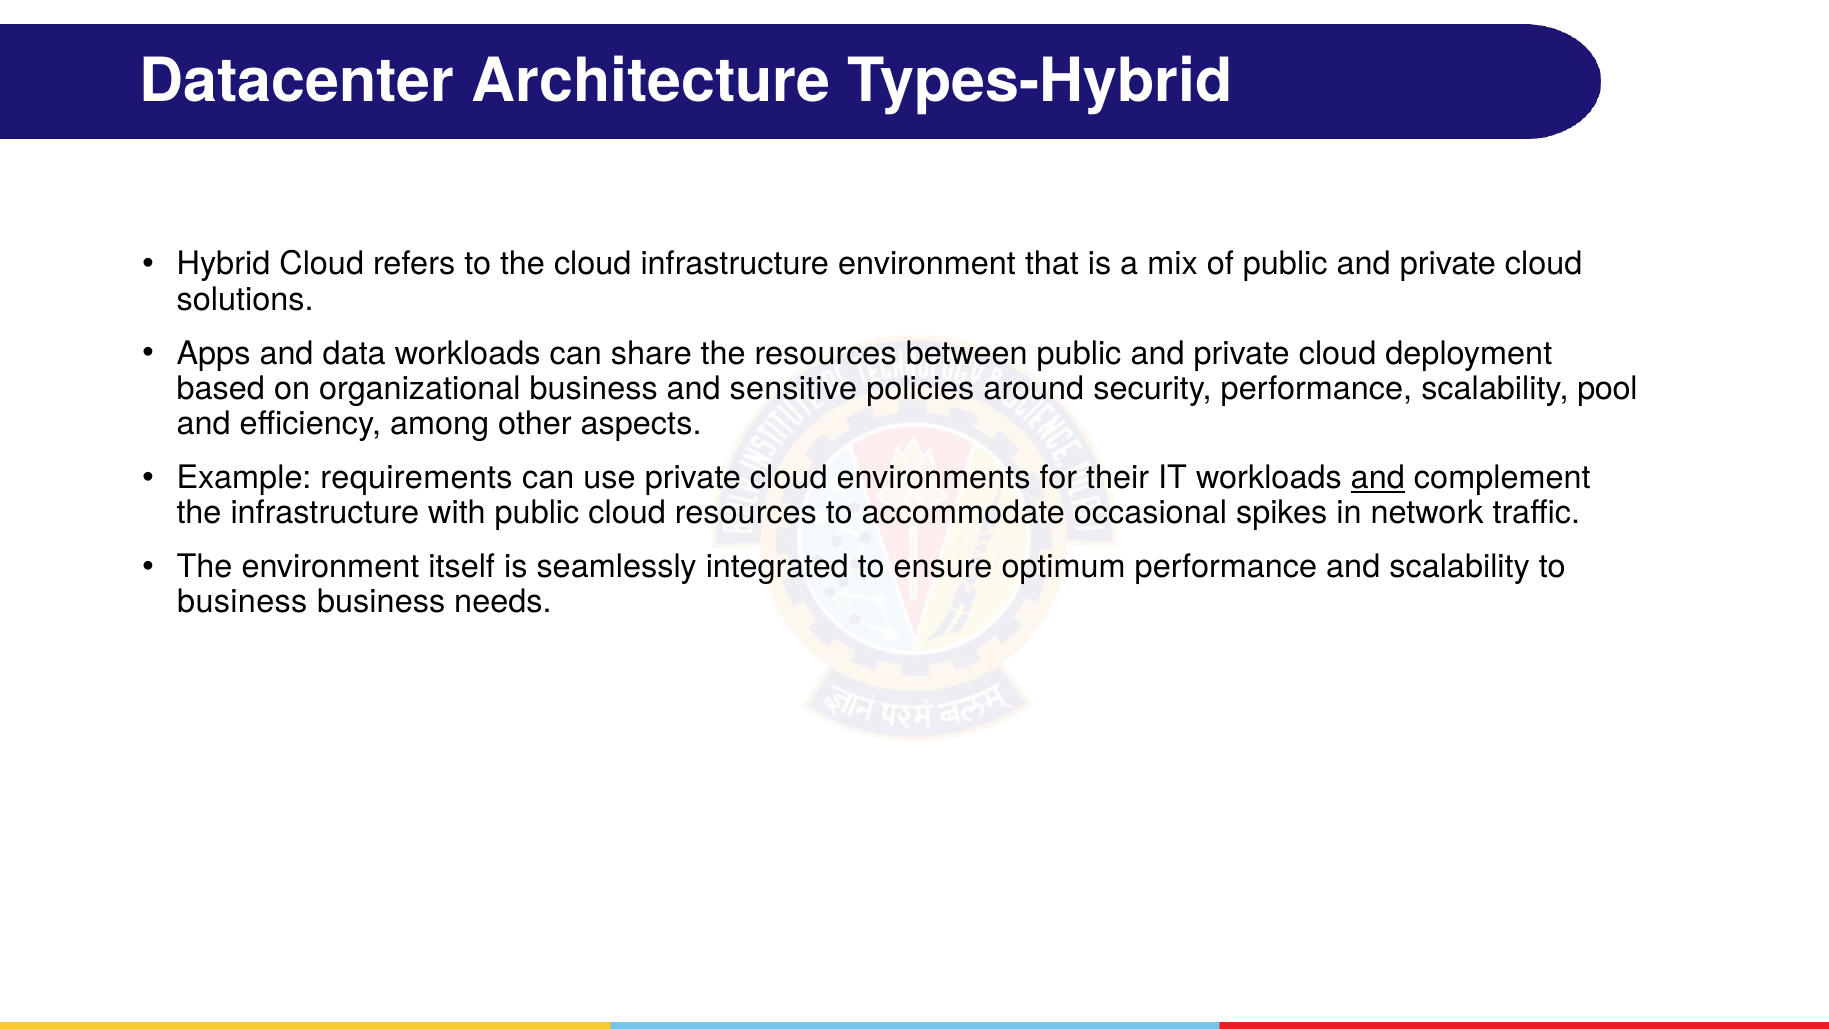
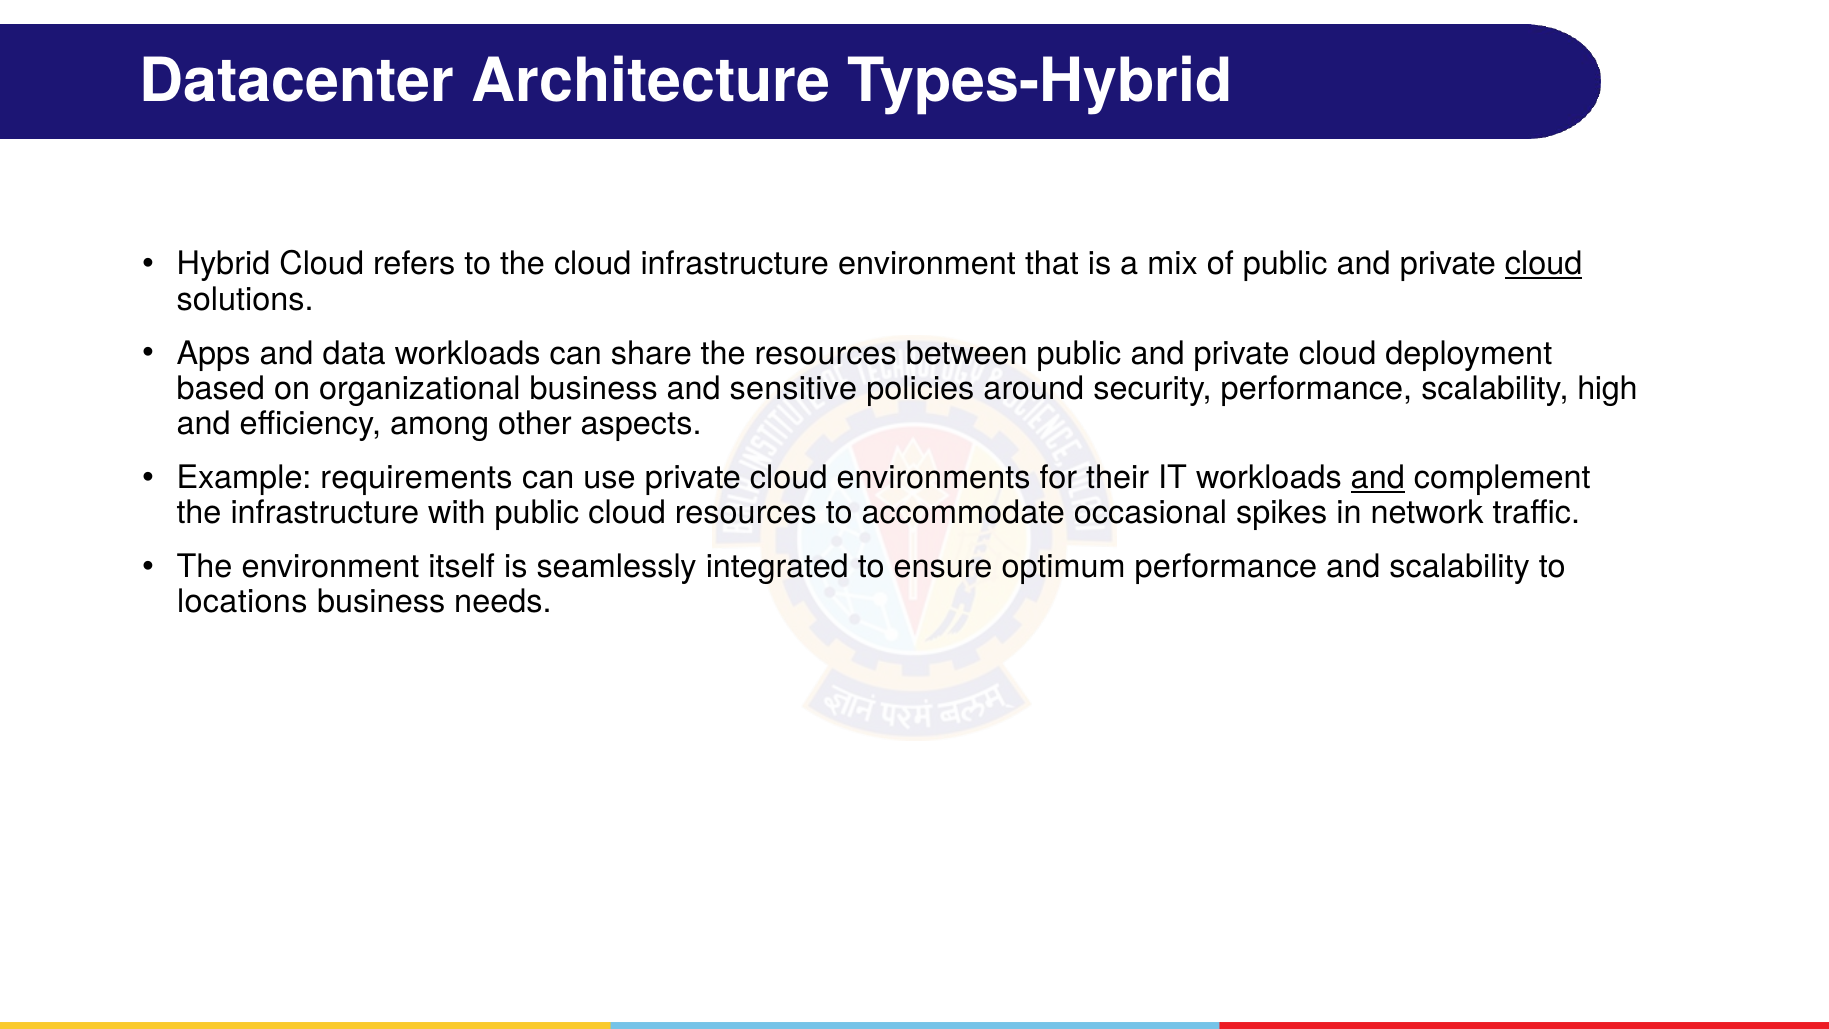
cloud underline: none -> present (1544, 264)
pool: pool -> high (1607, 388)
business: business -> locations (242, 602)
